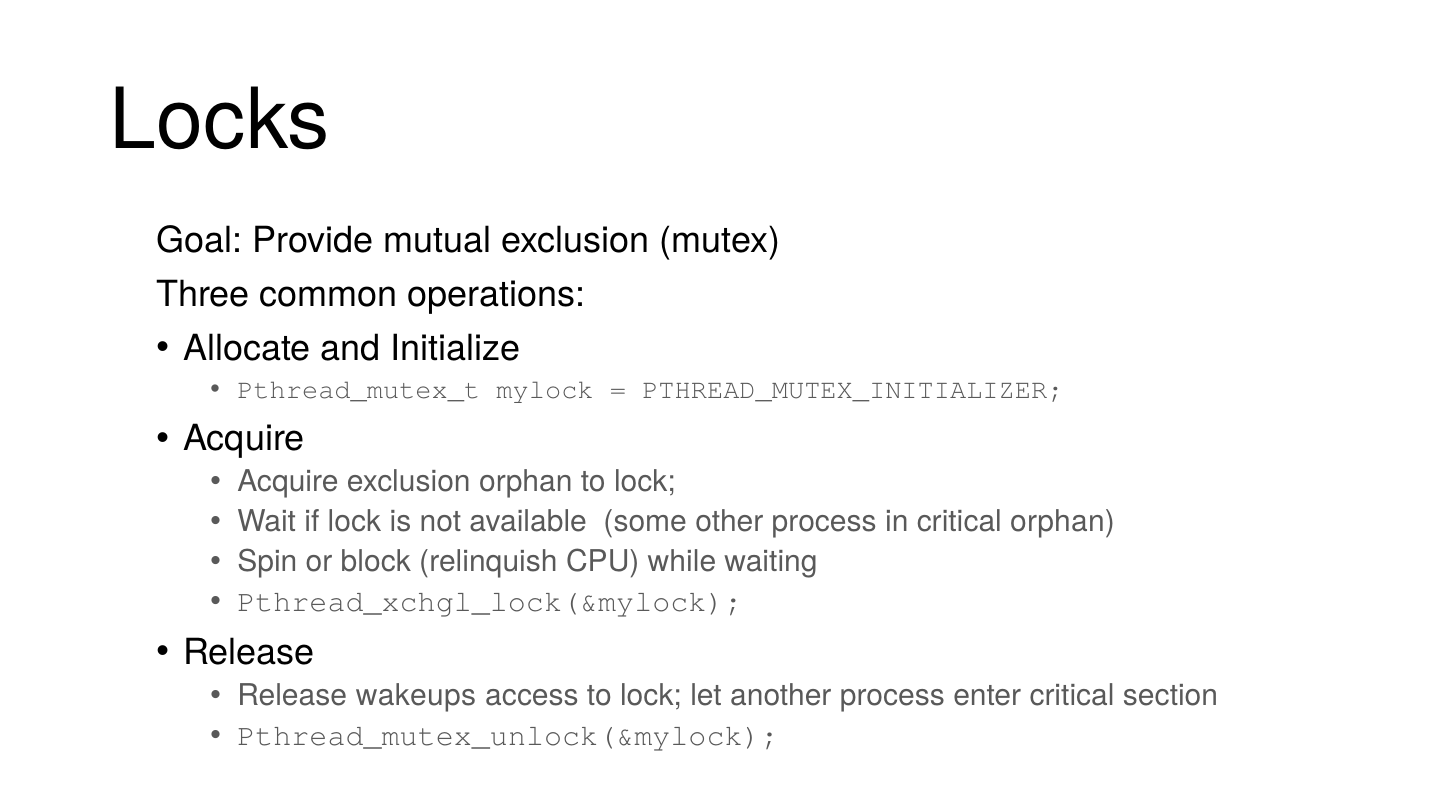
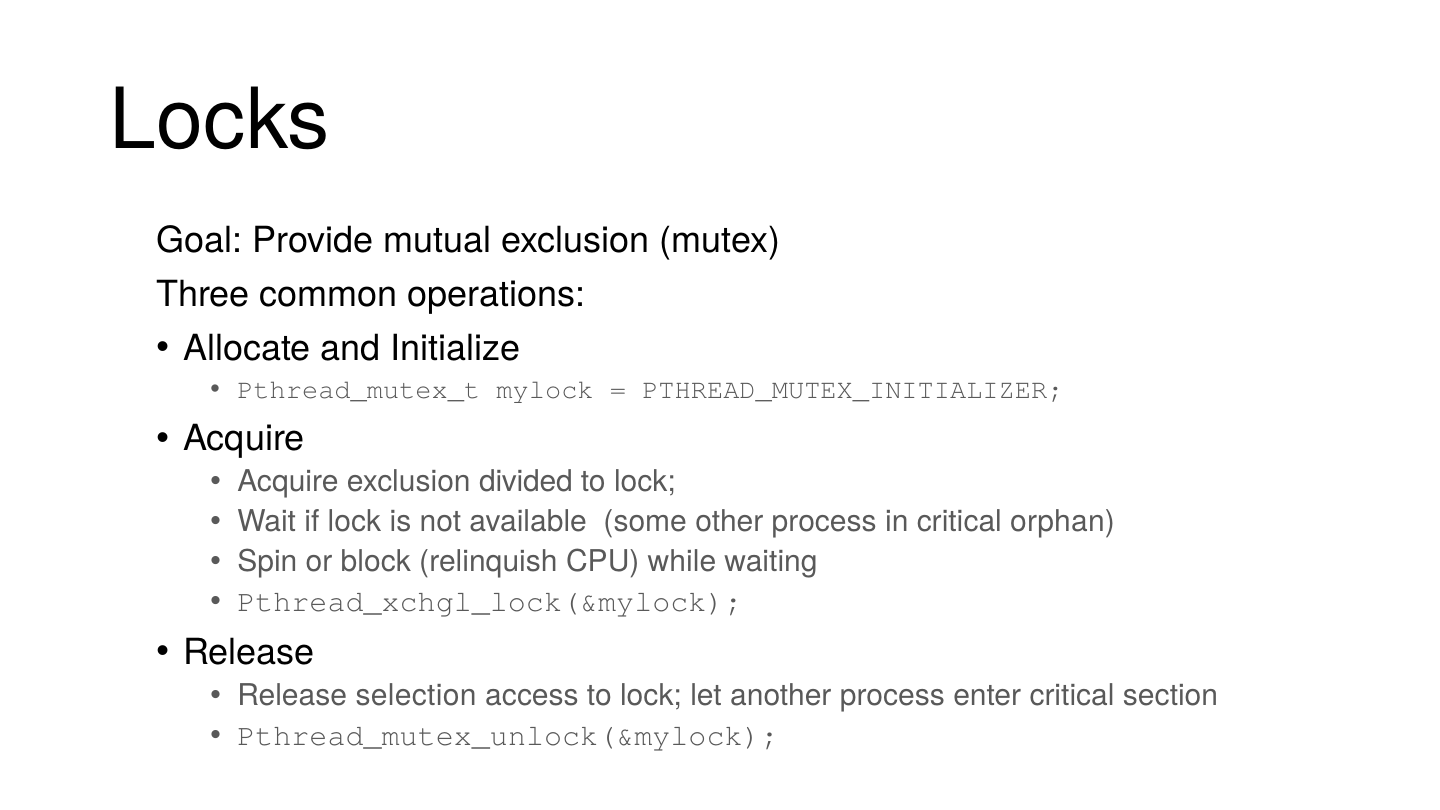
exclusion orphan: orphan -> divided (526, 482)
wakeups: wakeups -> selection (416, 696)
